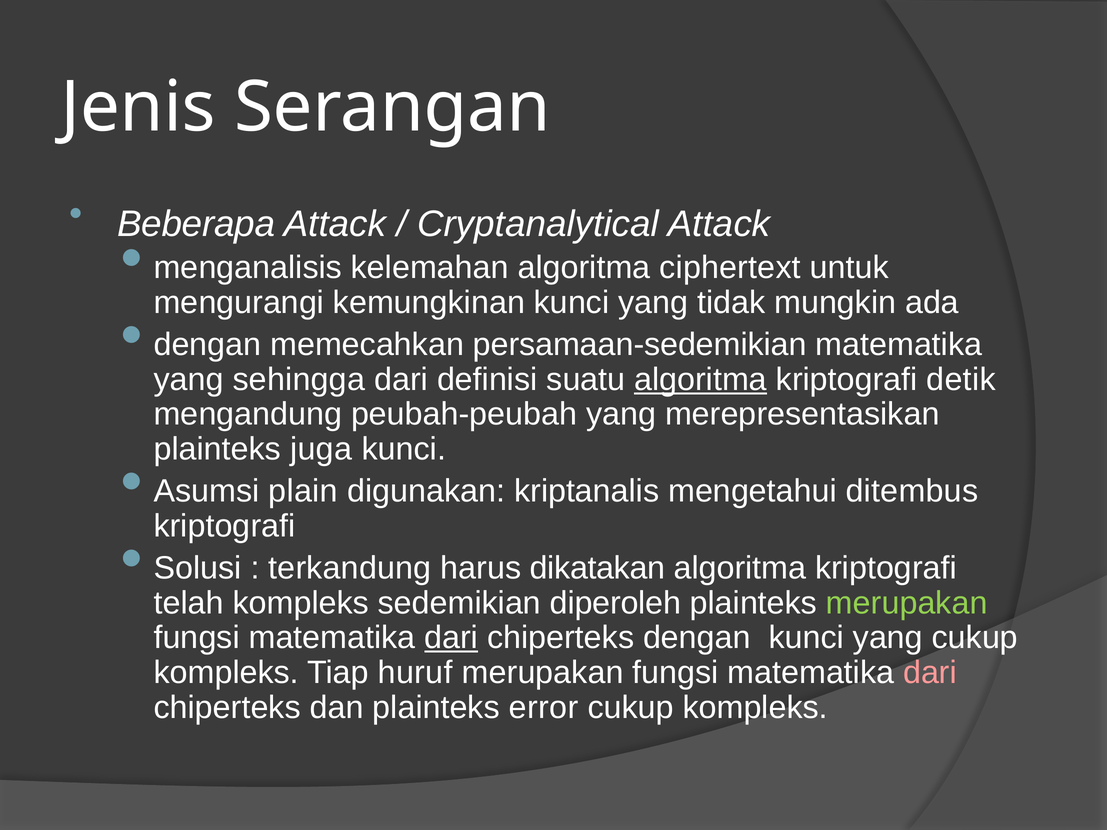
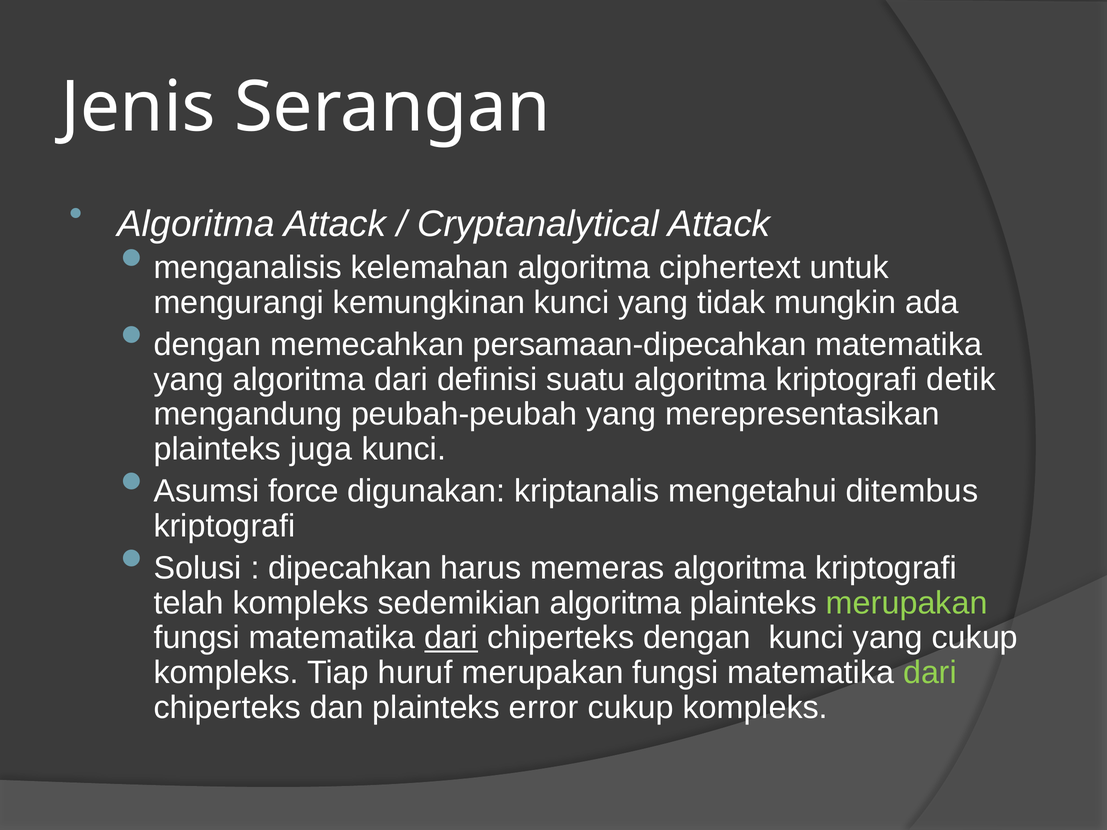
Beberapa: Beberapa -> Algoritma (196, 224)
persamaan-sedemikian: persamaan-sedemikian -> persamaan-dipecahkan (640, 345)
yang sehingga: sehingga -> algoritma (299, 380)
algoritma underline: present -> none (701, 380)
plain: plain -> force (303, 491)
terkandung: terkandung -> dipecahkan (350, 568)
dikatakan: dikatakan -> memeras (597, 568)
sedemikian diperoleh: diperoleh -> algoritma (615, 603)
dari colour: pink -> light green (930, 673)
